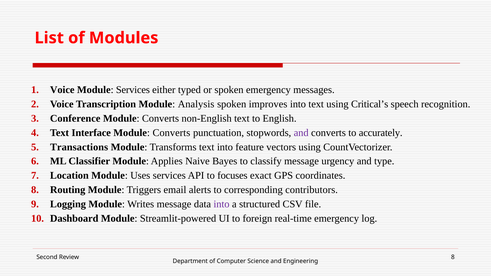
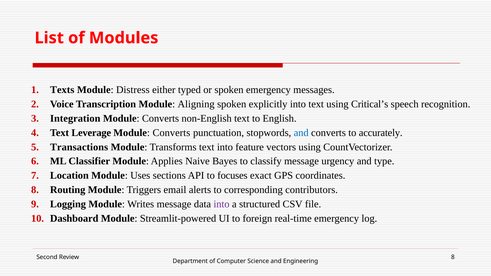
Voice: Voice -> Texts (62, 90)
Module Services: Services -> Distress (133, 90)
Analysis: Analysis -> Aligning (196, 104)
improves: improves -> explicitly (268, 104)
Conference: Conference -> Integration (75, 118)
Interface: Interface -> Leverage (91, 133)
and colour: purple -> blue (301, 133)
Uses services: services -> sections (169, 176)
